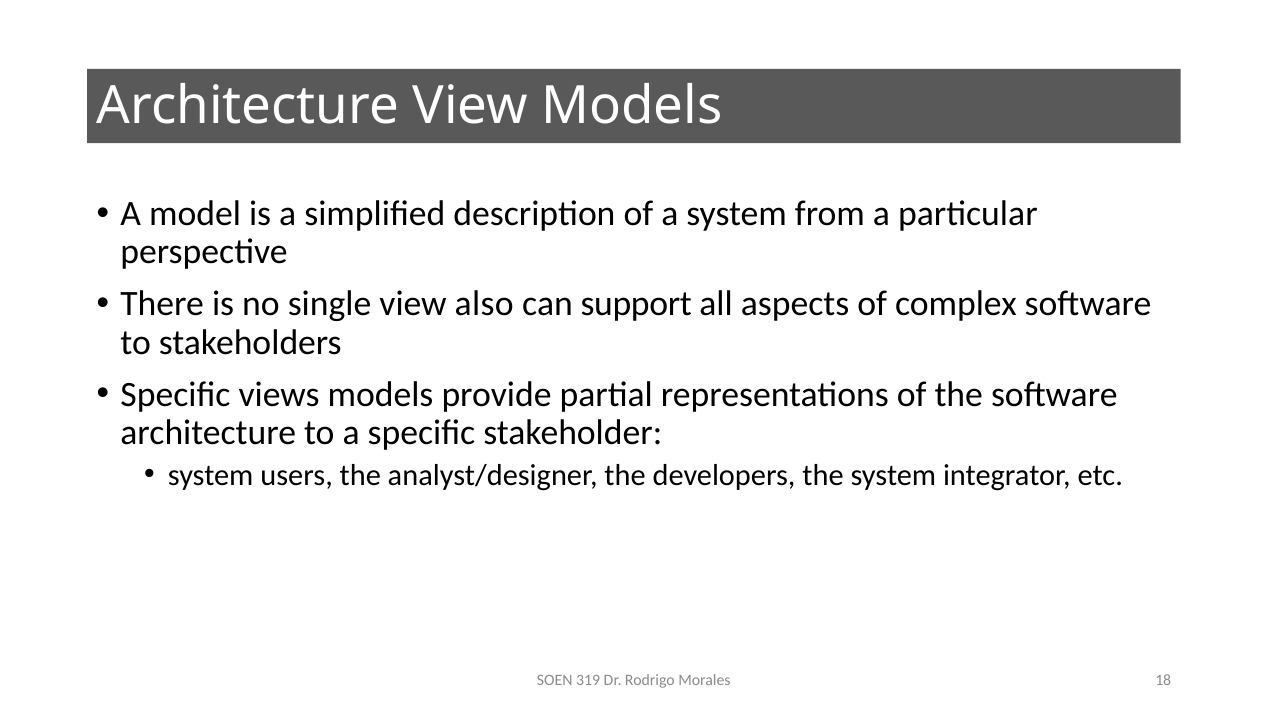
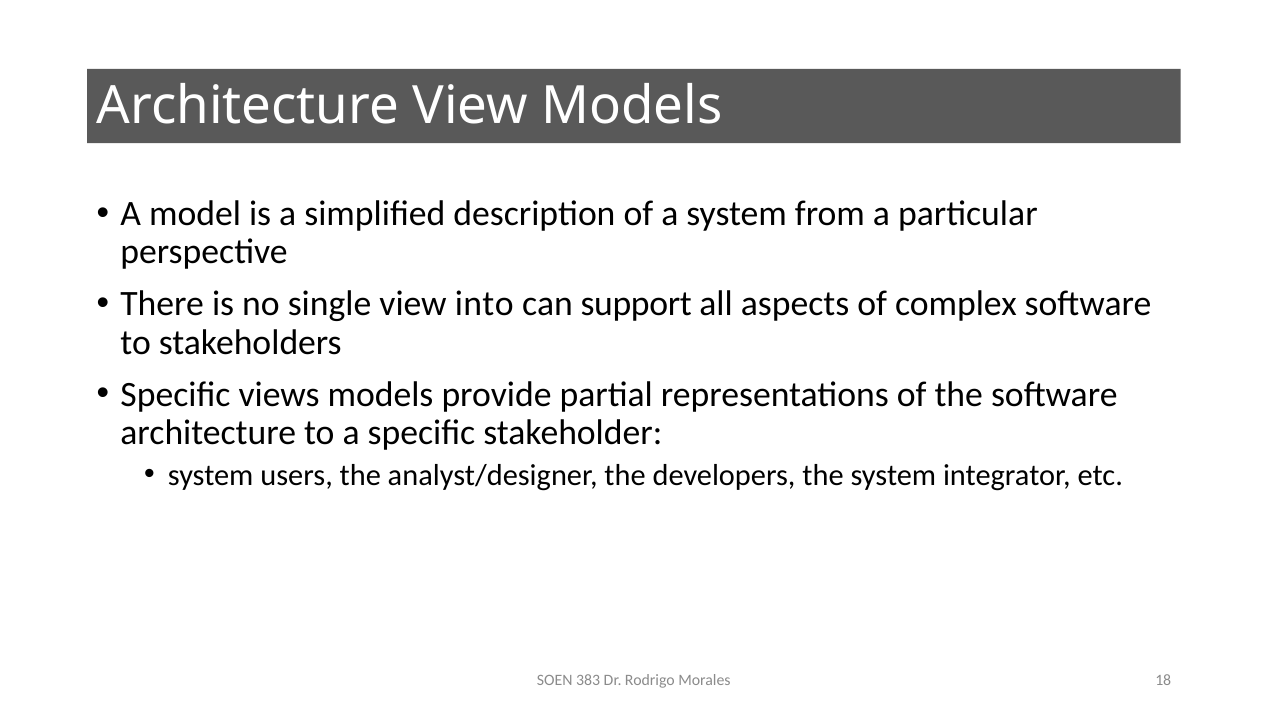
also: also -> into (484, 304)
319: 319 -> 383 (588, 681)
